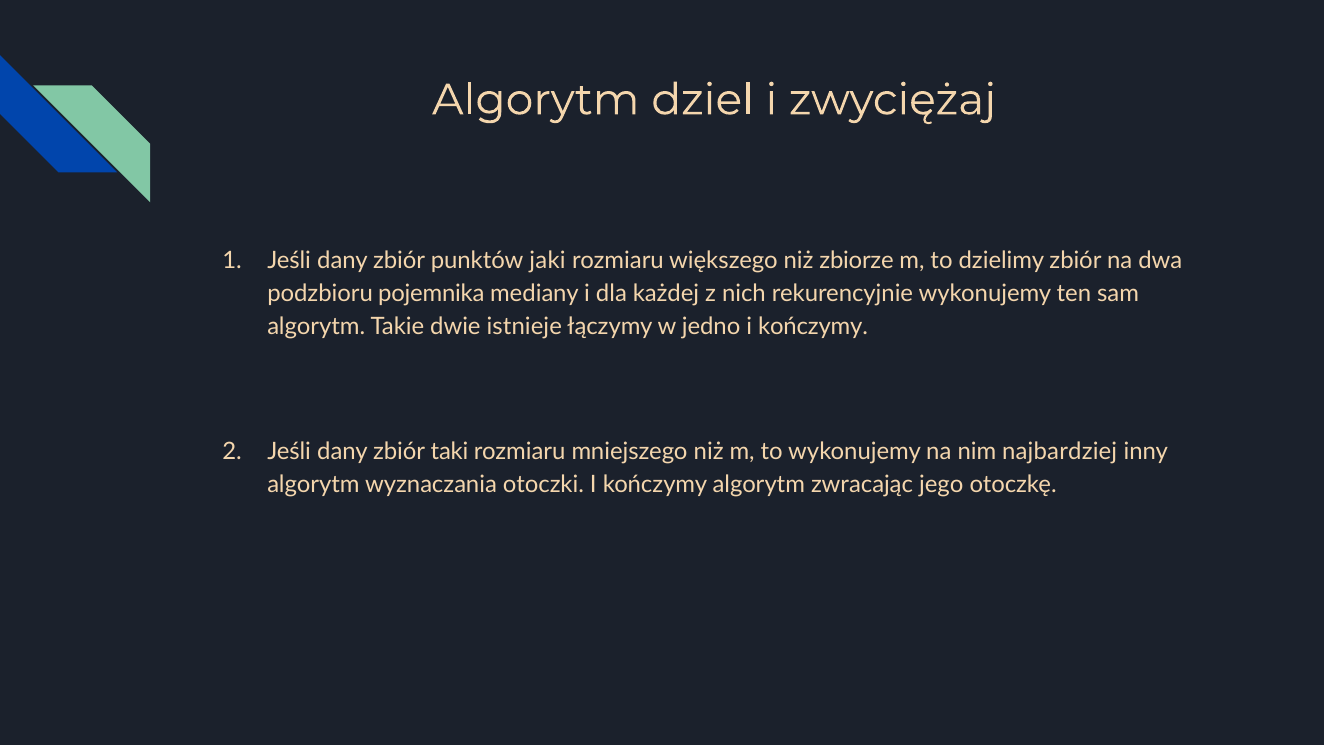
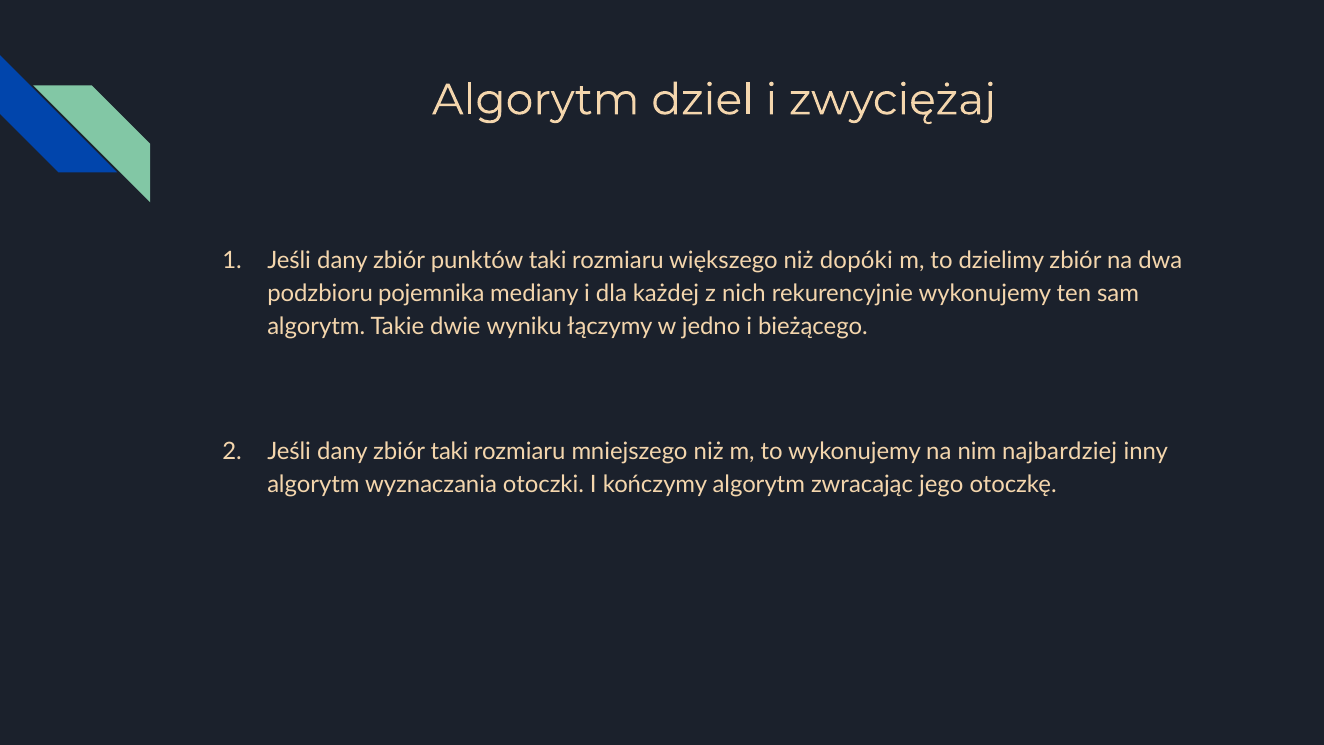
punktów jaki: jaki -> taki (548, 261)
zbiorze: zbiorze -> dopóki (856, 261)
istnieje: istnieje -> wyniku (524, 326)
jedno i kończymy: kończymy -> bieżącego (813, 326)
